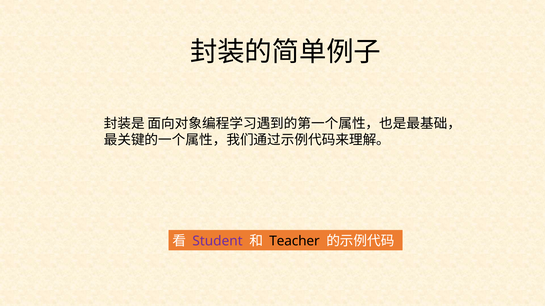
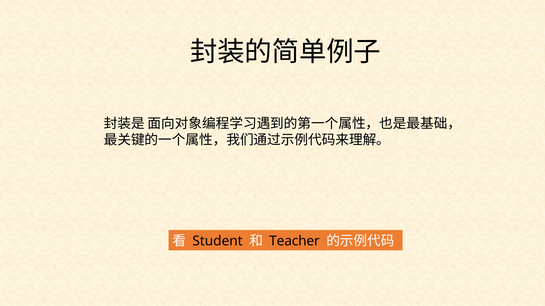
Student colour: purple -> black (218, 242)
